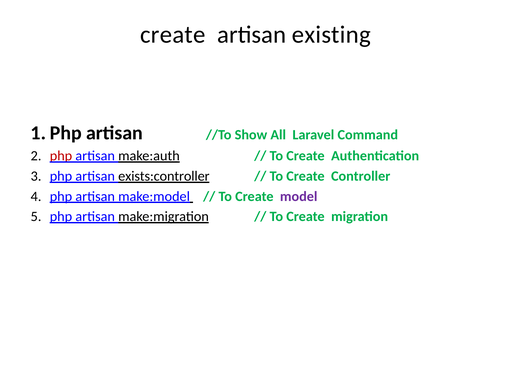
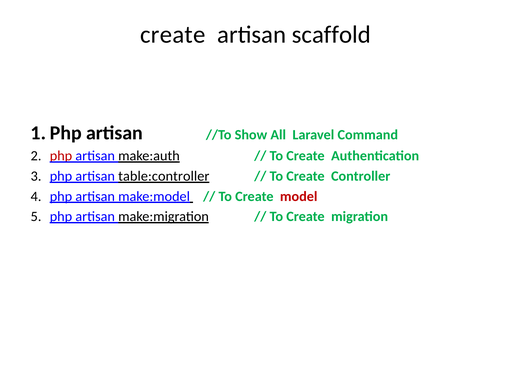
existing: existing -> scaffold (331, 35)
exists:controller: exists:controller -> table:controller (164, 176)
model colour: purple -> red (299, 196)
